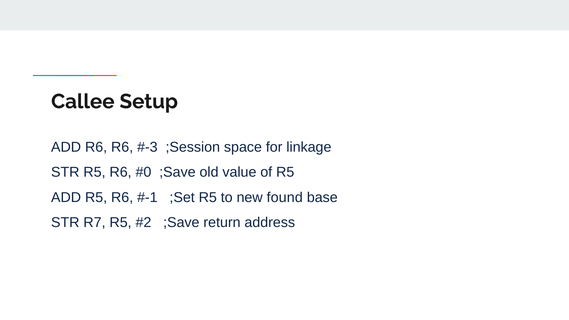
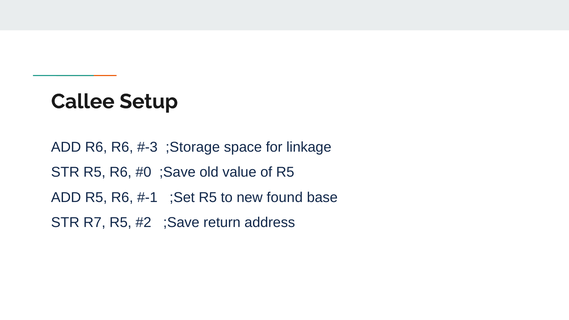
;Session: ;Session -> ;Storage (193, 147)
